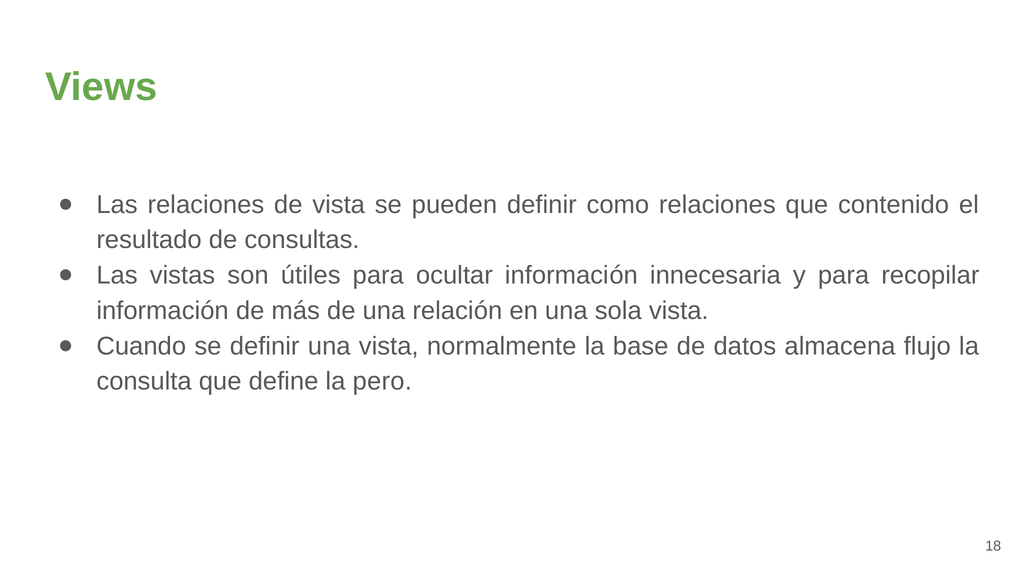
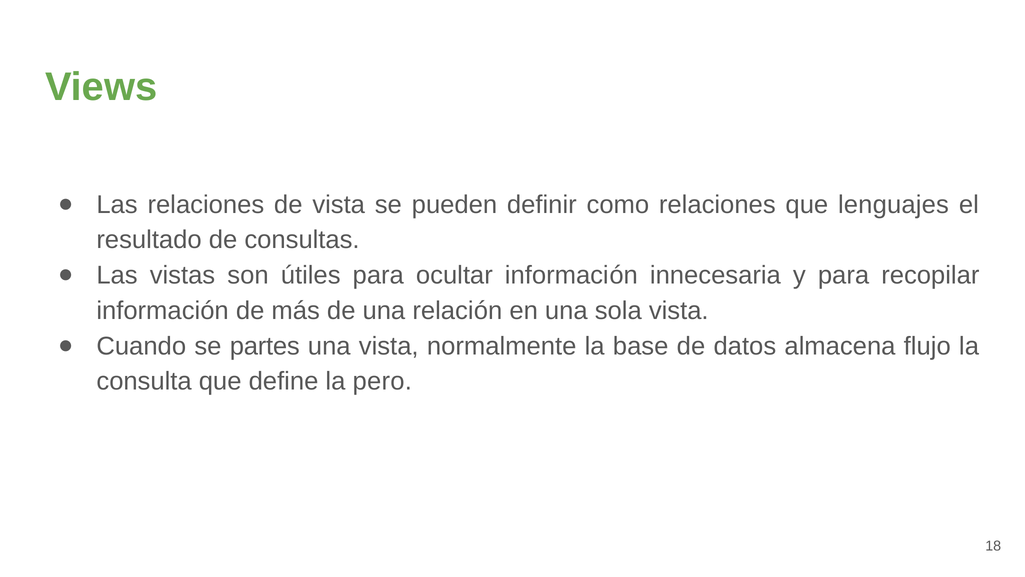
contenido: contenido -> lenguajes (893, 204)
se definir: definir -> partes (265, 346)
